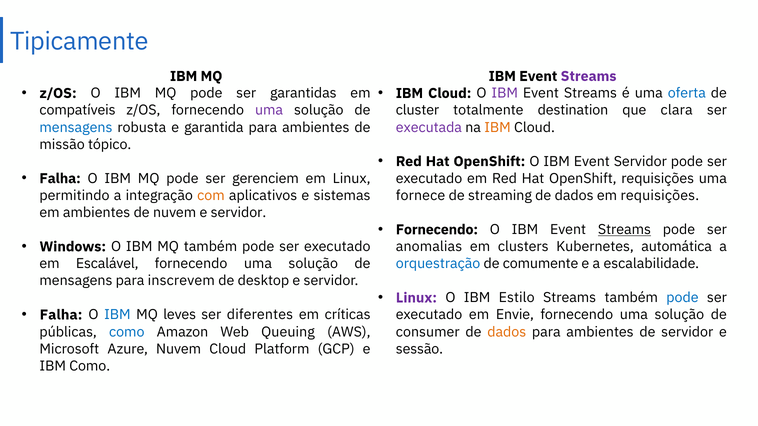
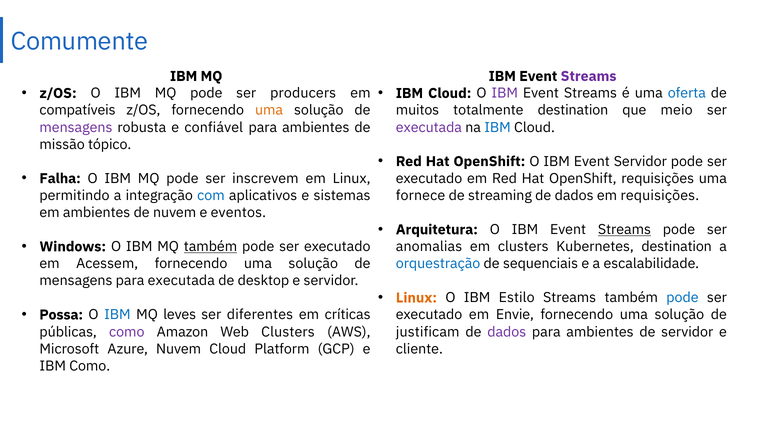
Tipicamente: Tipicamente -> Comumente (79, 41)
garantidas: garantidas -> producers (303, 93)
uma colour: purple -> orange (269, 110)
cluster: cluster -> muitos (417, 110)
clara: clara -> meio (677, 110)
mensagens colour: blue -> purple (76, 127)
garantida: garantida -> confiável (214, 127)
IBM colour: orange -> blue (498, 127)
gerenciem: gerenciem -> inscrevem (265, 179)
com colour: orange -> blue (211, 196)
nuvem e servidor: servidor -> eventos (238, 213)
Fornecendo: Fornecendo -> Arquitetura (437, 230)
também underline: none -> present (210, 247)
Kubernetes automática: automática -> destination (677, 247)
Escalável: Escalável -> Acessem (107, 264)
comumente: comumente -> sequenciais (541, 264)
para inscrevem: inscrevem -> executada (181, 281)
Linux colour: purple -> orange (416, 298)
Falha: Falha -> Possa (61, 315)
como colour: blue -> purple (127, 332)
Web Queuing: Queuing -> Clusters (288, 332)
consumer: consumer -> justificam (428, 332)
dados colour: orange -> purple (507, 332)
sessão: sessão -> cliente (419, 349)
